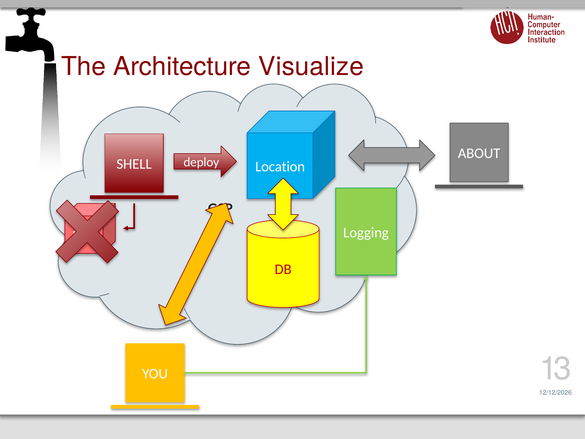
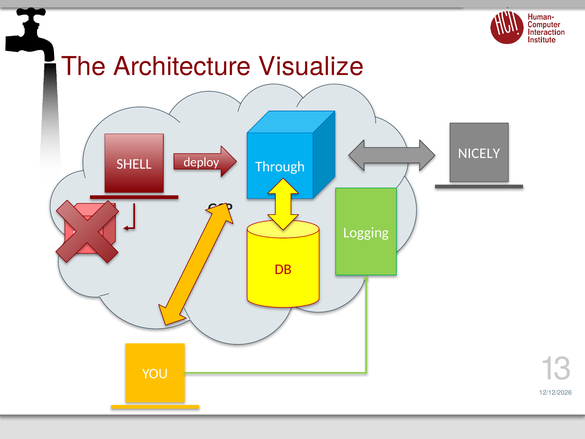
ABOUT: ABOUT -> NICELY (479, 153)
Location: Location -> Through (280, 167)
